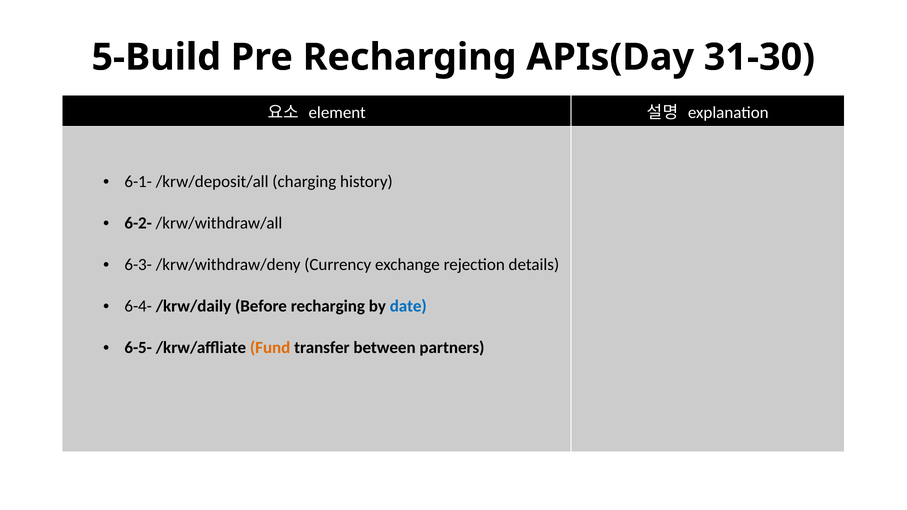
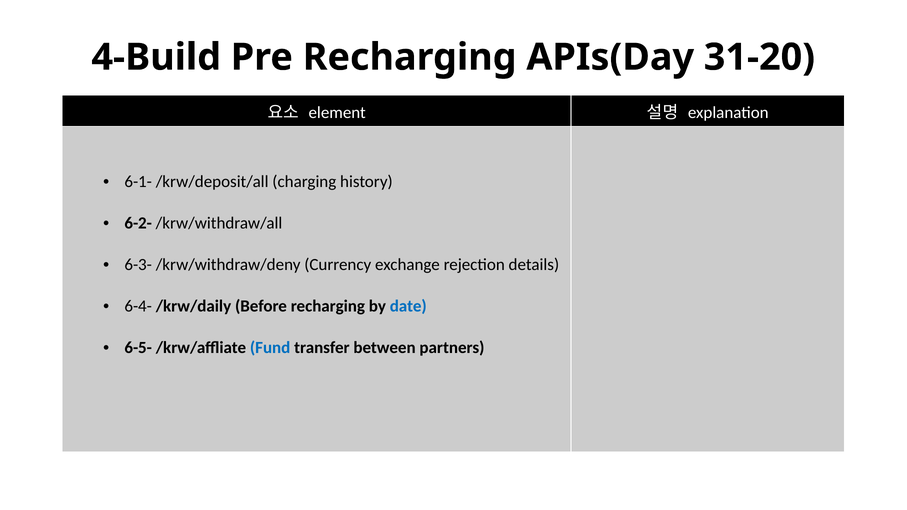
5-Build: 5-Build -> 4-Build (156, 57)
31-30: 31-30 -> 31-20 (759, 57)
Fund colour: orange -> blue (270, 348)
